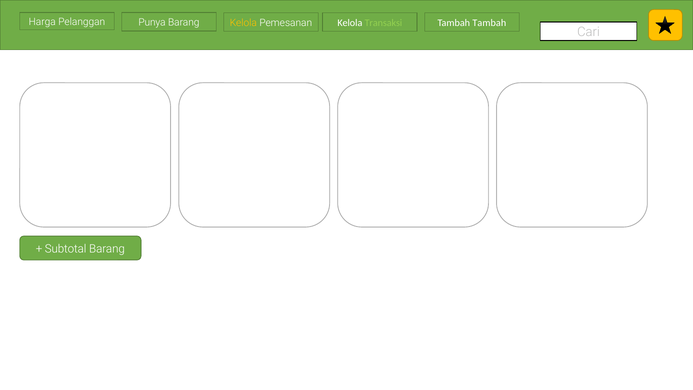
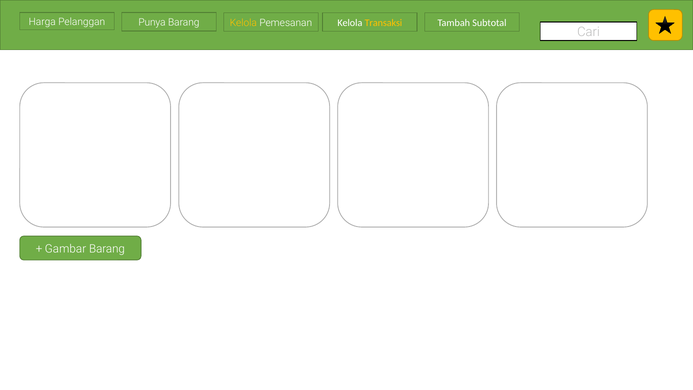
Transaksi colour: light green -> yellow (383, 23)
Tambah Tambah: Tambah -> Subtotal (489, 23)
Subtotal: Subtotal -> Gambar (66, 249)
